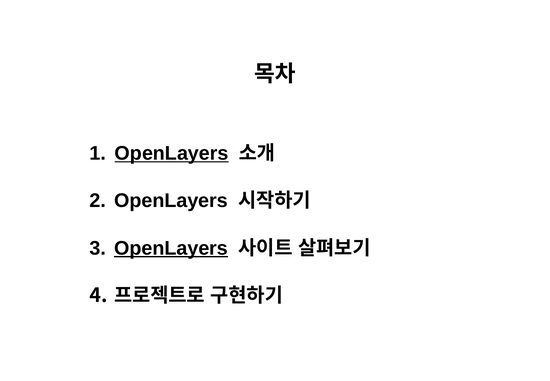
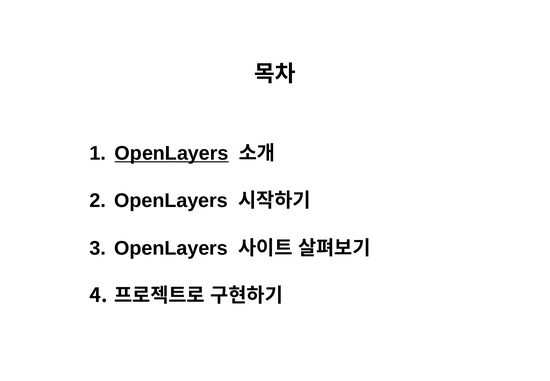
OpenLayers underline: present -> none (171, 248)
